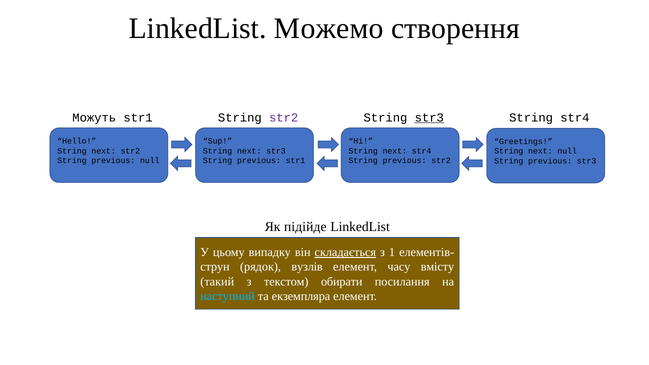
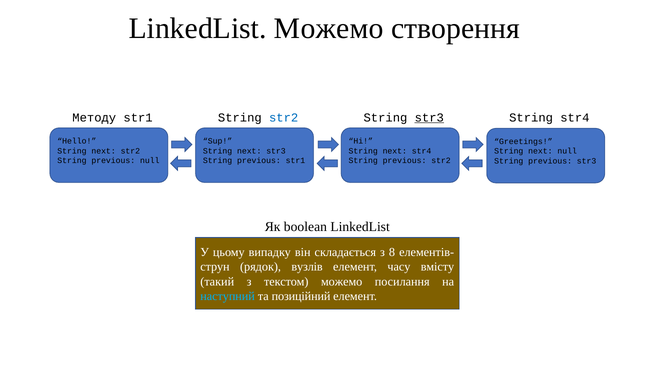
Можуть: Можуть -> Методу (94, 118)
str2 colour: purple -> blue (284, 118)
підійде: підійде -> boolean (305, 227)
складається underline: present -> none (345, 252)
1: 1 -> 8 (392, 252)
текстом обирати: обирати -> можемо (342, 282)
екземпляра: екземпляра -> позиційний (301, 296)
